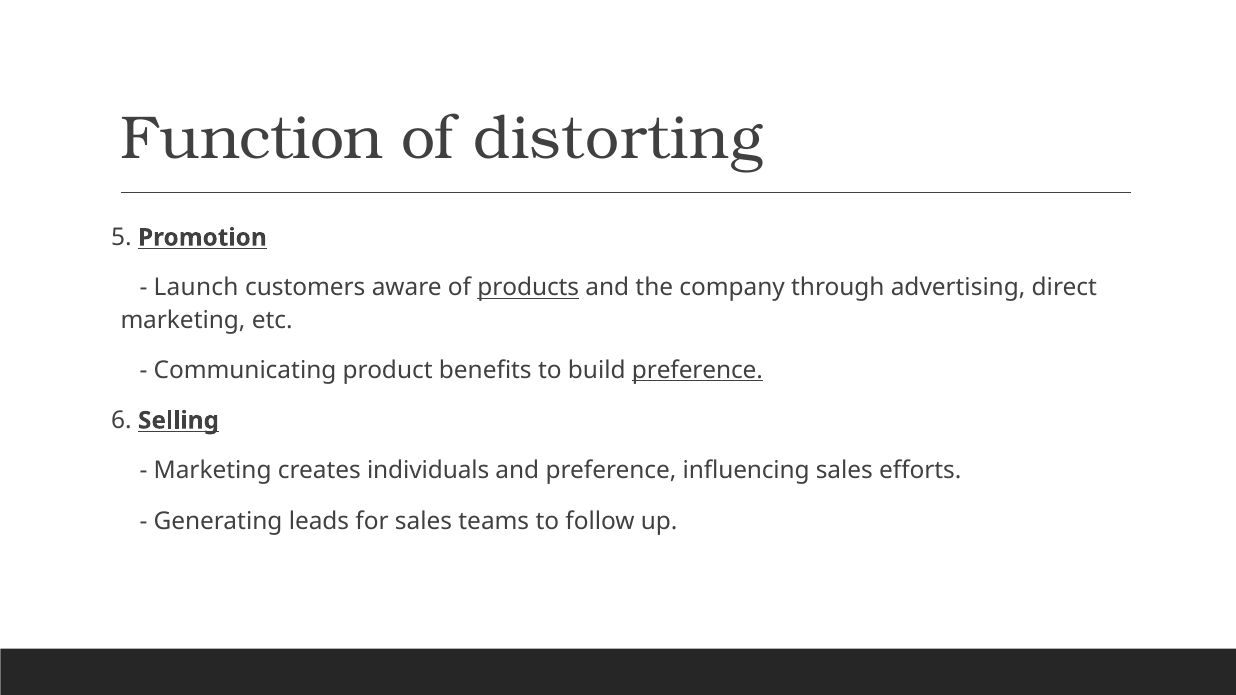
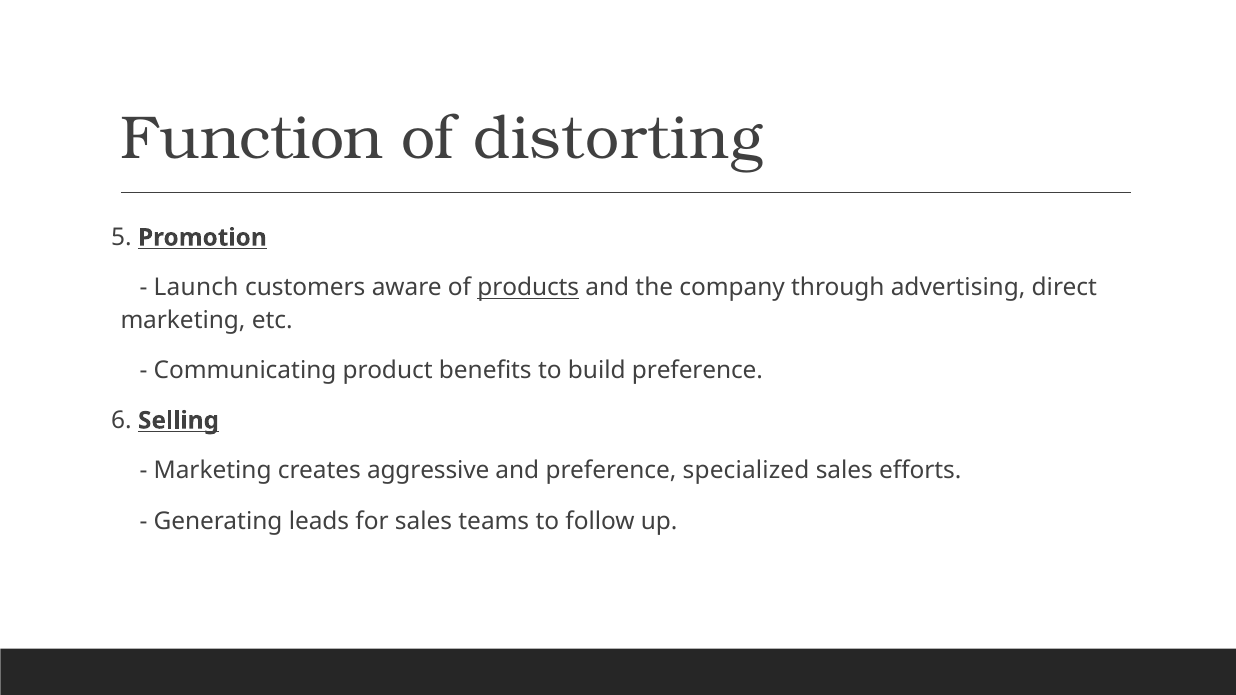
preference underline: present -> none (697, 370)
individuals: individuals -> aggressive (428, 471)
influencing: influencing -> specialized (746, 471)
